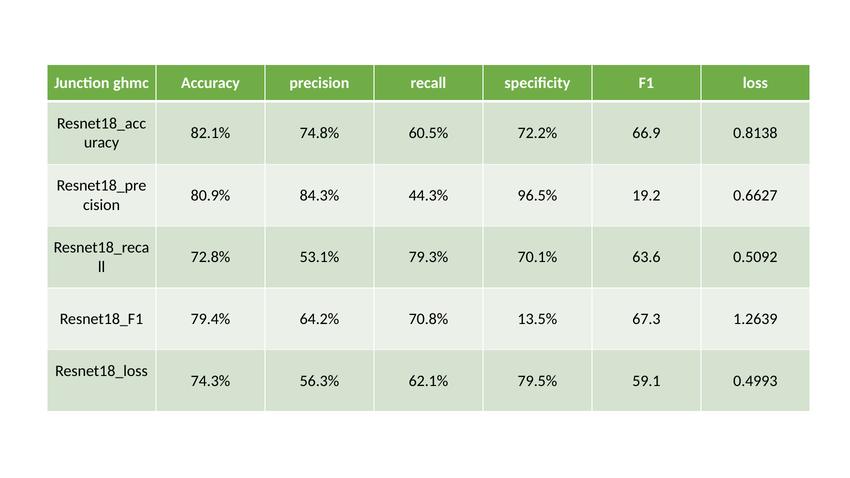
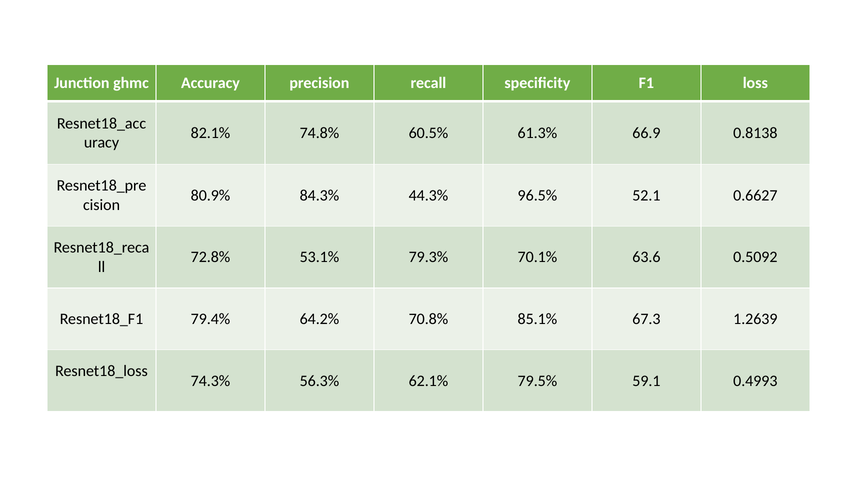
72.2%: 72.2% -> 61.3% (537, 133)
19.2: 19.2 -> 52.1 (646, 195)
13.5%: 13.5% -> 85.1% (537, 319)
